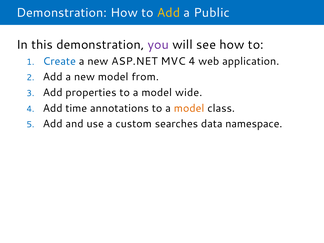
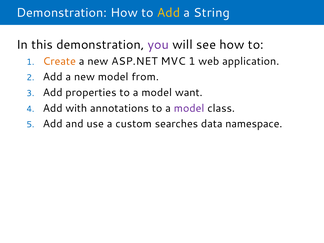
Public: Public -> String (212, 13)
Create colour: blue -> orange (59, 61)
MVC 4: 4 -> 1 (192, 61)
wide: wide -> want (189, 93)
time: time -> with (76, 108)
model colour: orange -> purple (189, 108)
